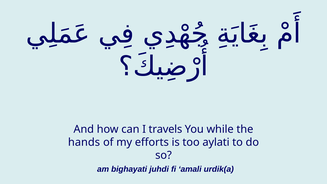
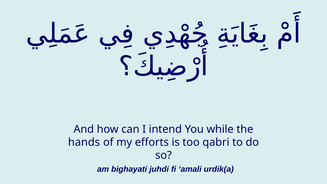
travels: travels -> intend (165, 129)
aylati: aylati -> qabri (216, 142)
